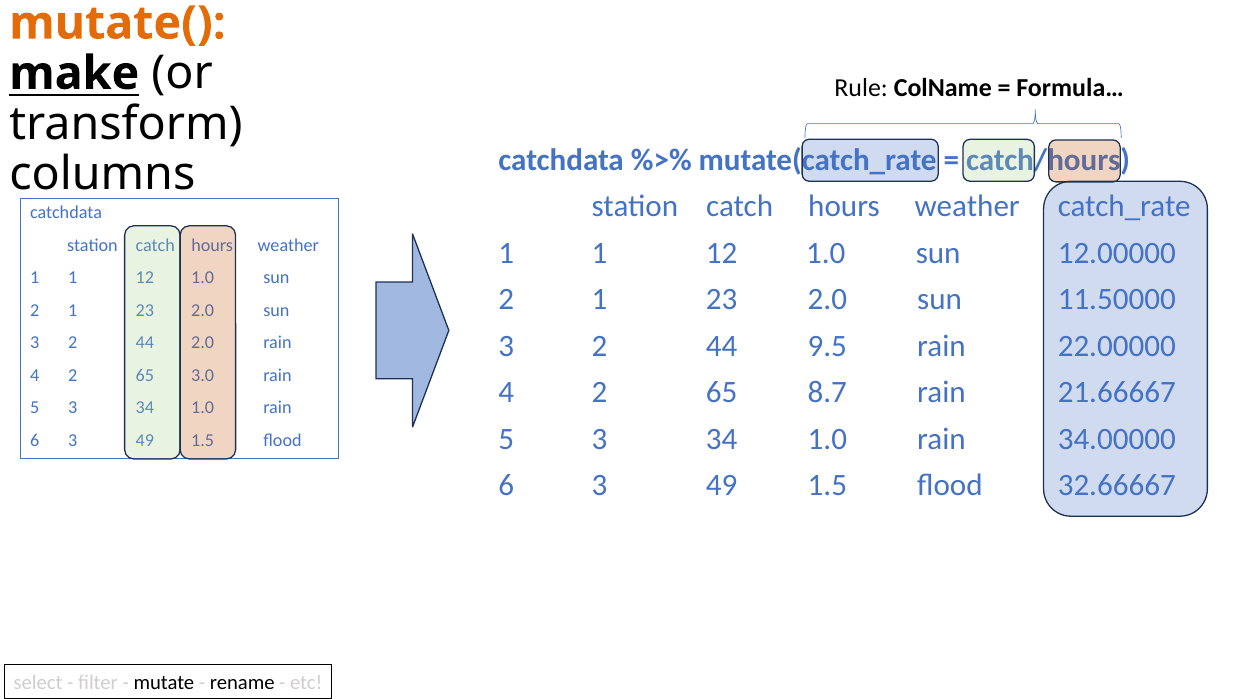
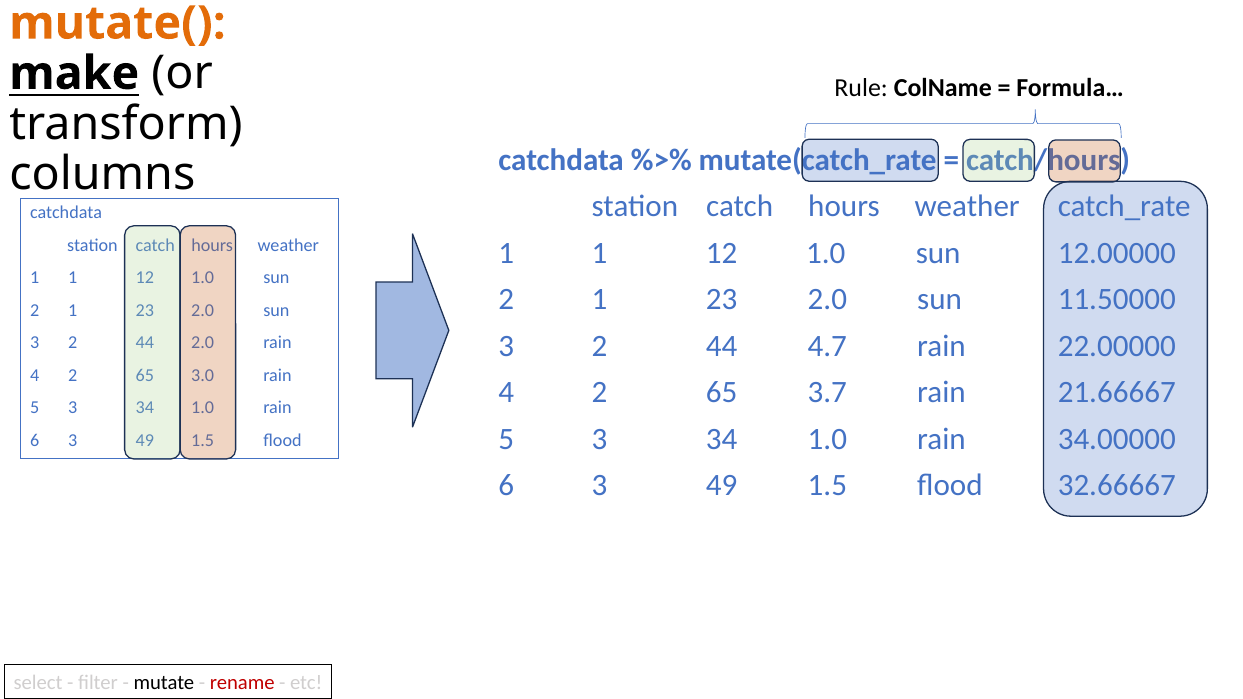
9.5: 9.5 -> 4.7 (827, 346)
8.7: 8.7 -> 3.7 (827, 393)
rename colour: black -> red (242, 683)
